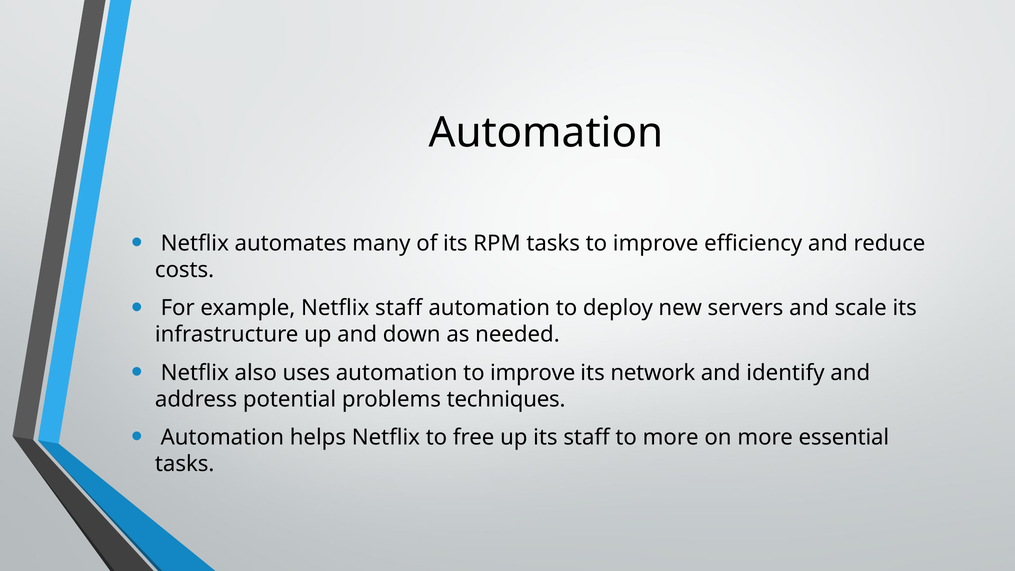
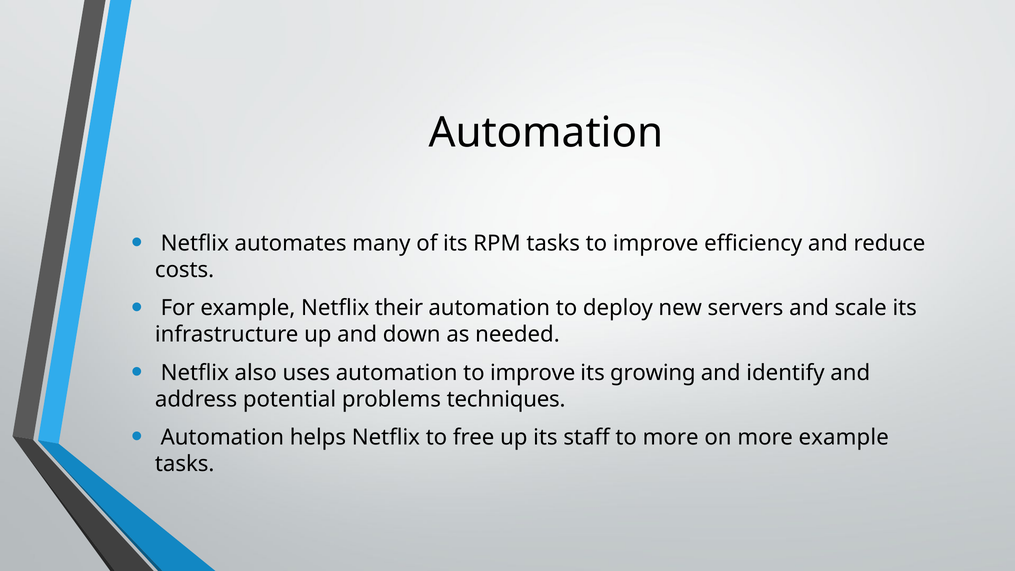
Netflix staff: staff -> their (399, 308)
network: network -> growing (653, 373)
more essential: essential -> example (844, 437)
